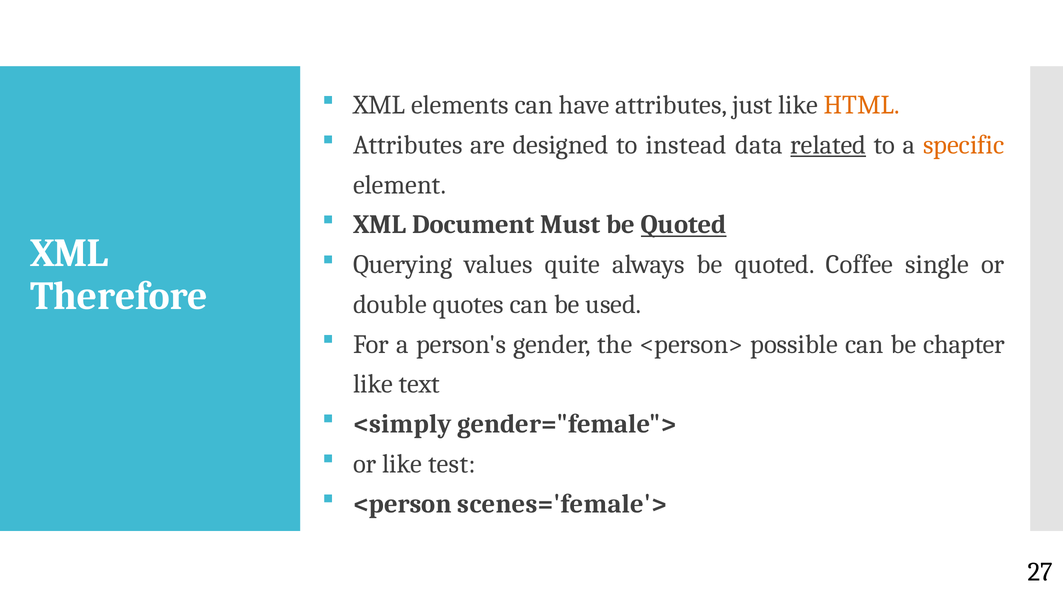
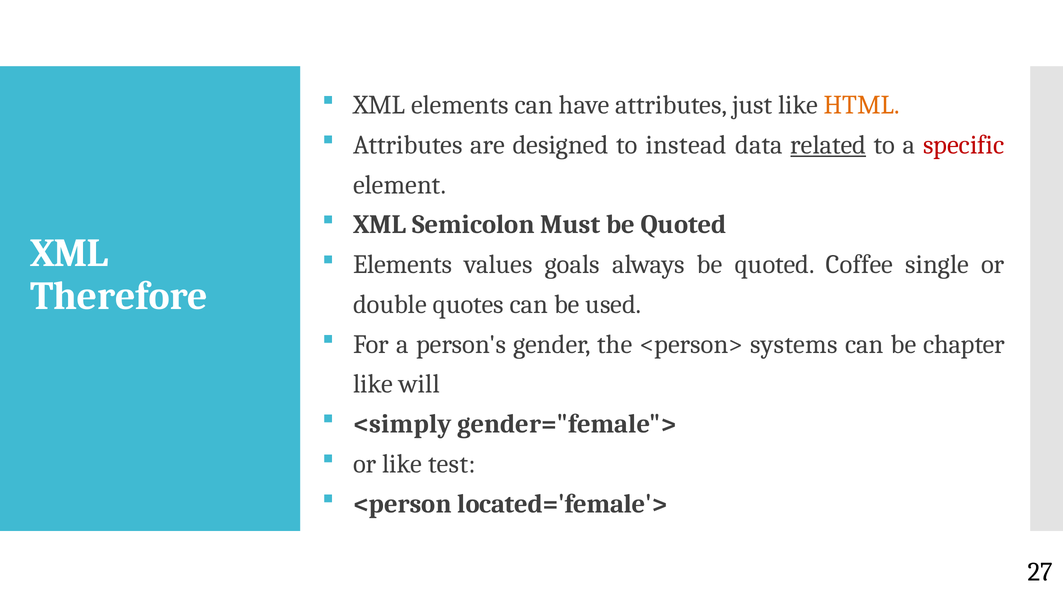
specific colour: orange -> red (964, 145)
Document: Document -> Semicolon (473, 225)
Quoted underline: present -> none (684, 225)
Querying: Querying -> Elements (403, 265)
quite: quite -> goals (572, 265)
possible: possible -> systems (794, 344)
text: text -> will (419, 384)
scenes='female'>: scenes='female'> -> located='female'> (562, 504)
